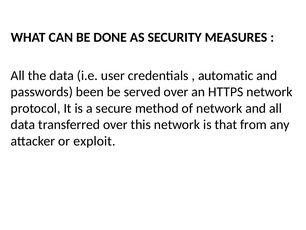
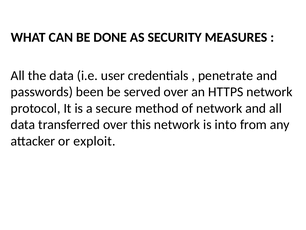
automatic: automatic -> penetrate (226, 75)
that: that -> into (226, 124)
